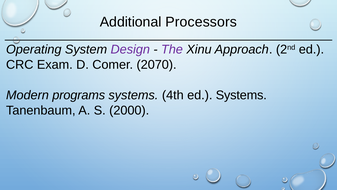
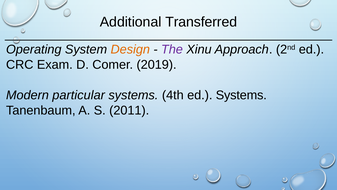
Processors: Processors -> Transferred (201, 22)
Design colour: purple -> orange (130, 49)
2070: 2070 -> 2019 (157, 65)
programs: programs -> particular (79, 95)
2000: 2000 -> 2011 (129, 110)
